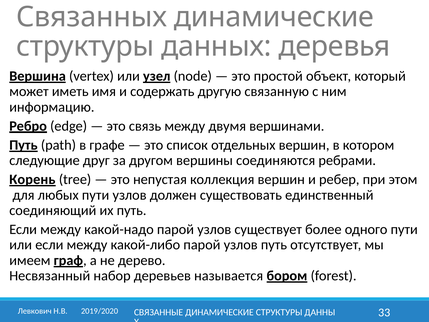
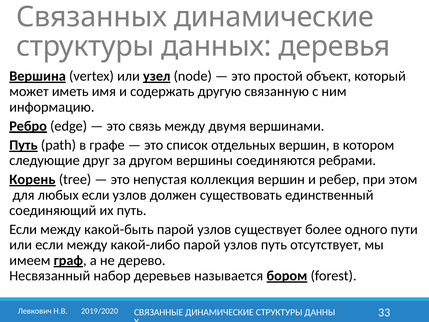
любых пути: пути -> если (96, 195)
какой-надо: какой-надо -> какой-быть (119, 229)
